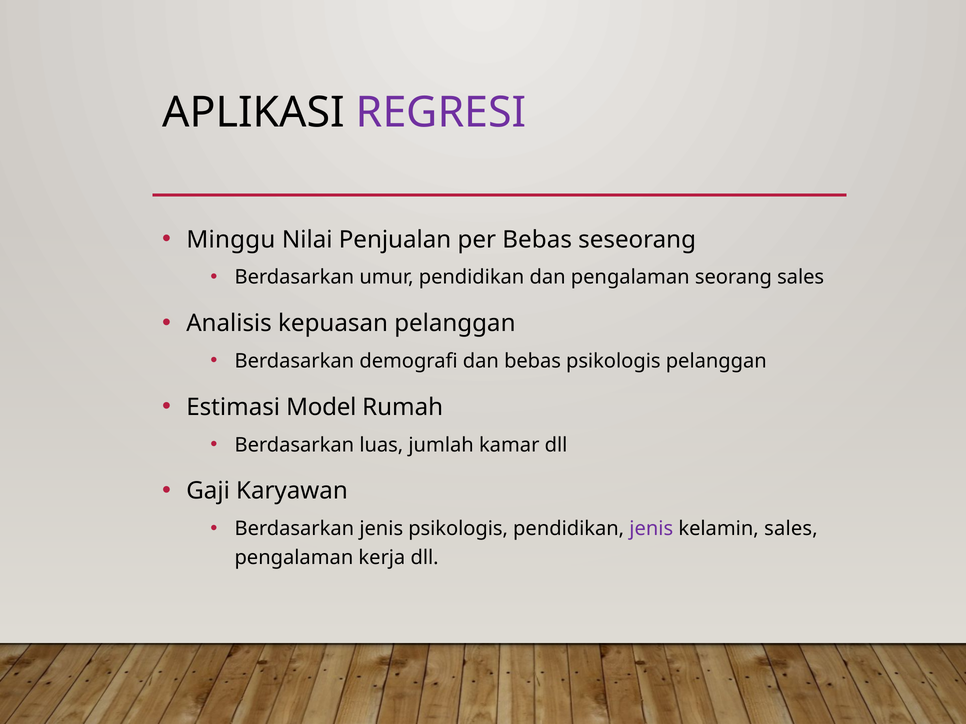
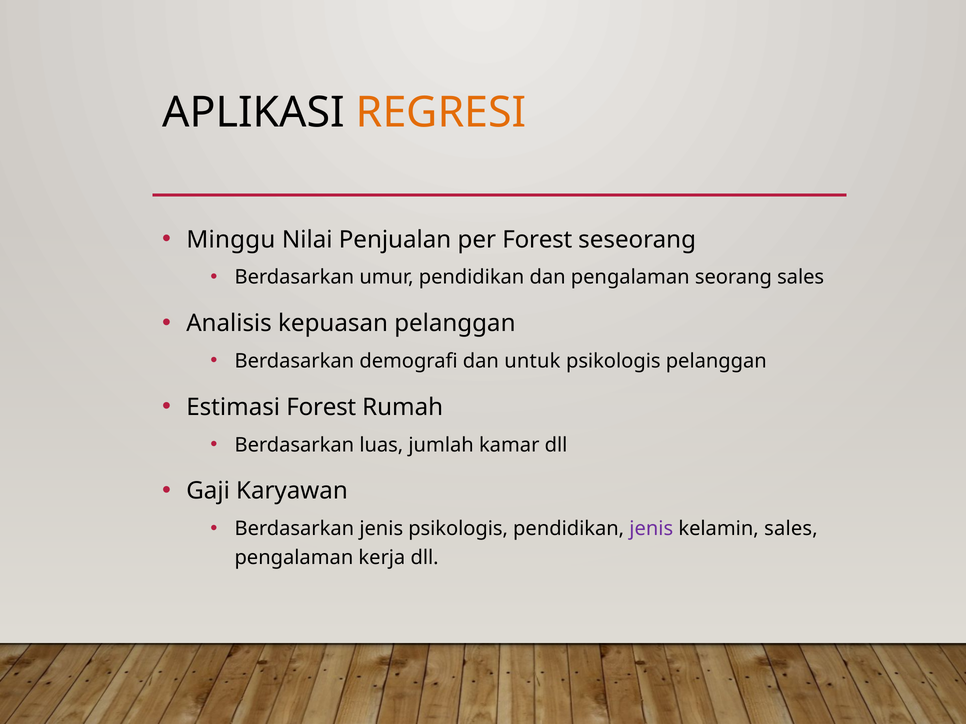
REGRESI colour: purple -> orange (441, 113)
per Bebas: Bebas -> Forest (537, 240)
dan bebas: bebas -> untuk (532, 361)
Estimasi Model: Model -> Forest (321, 407)
